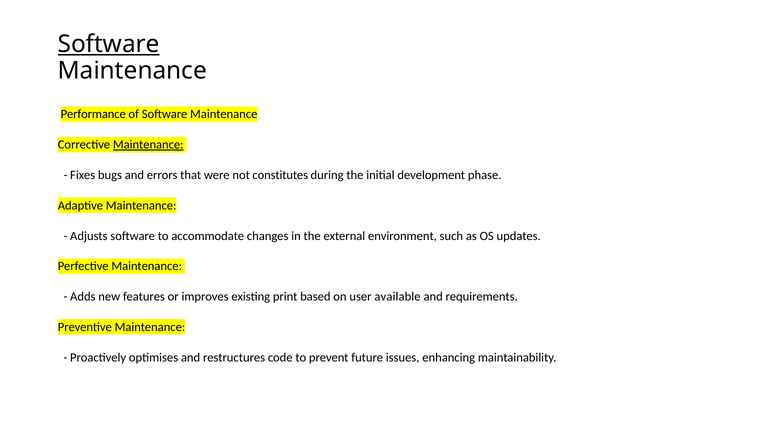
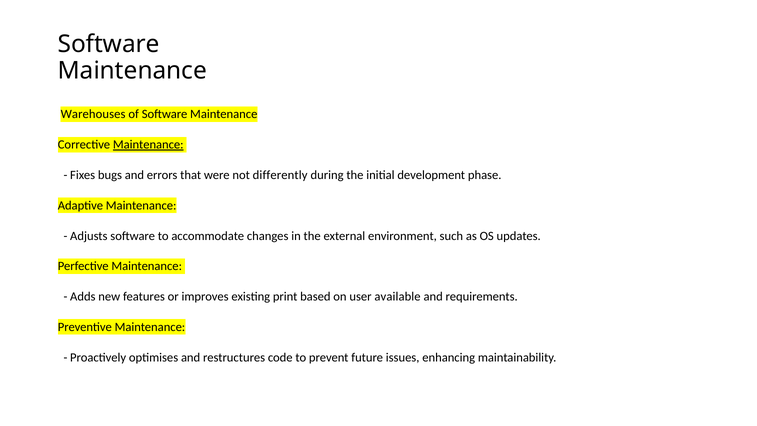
Software underline: present -> none (109, 44)
Performance: Performance -> Warehouses (93, 114)
constitutes: constitutes -> differently (280, 175)
